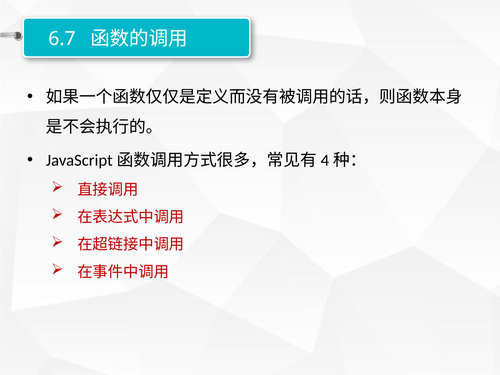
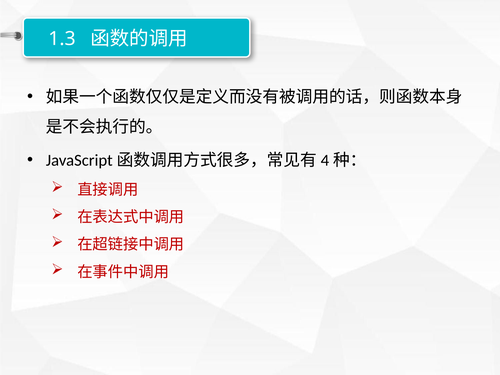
6.7: 6.7 -> 1.3 (62, 39)
